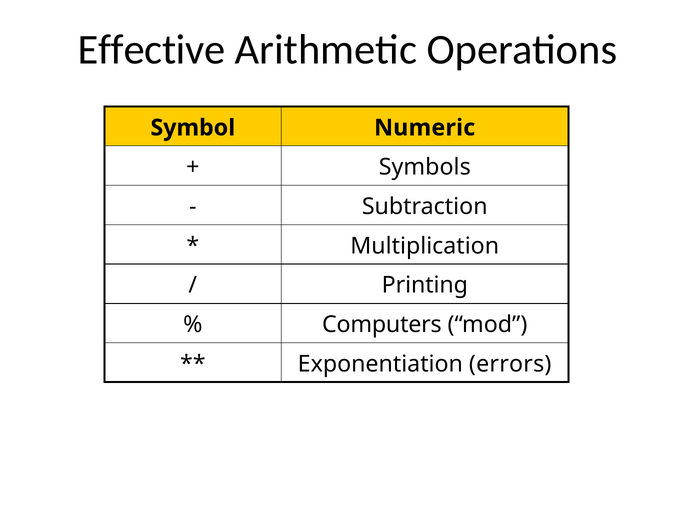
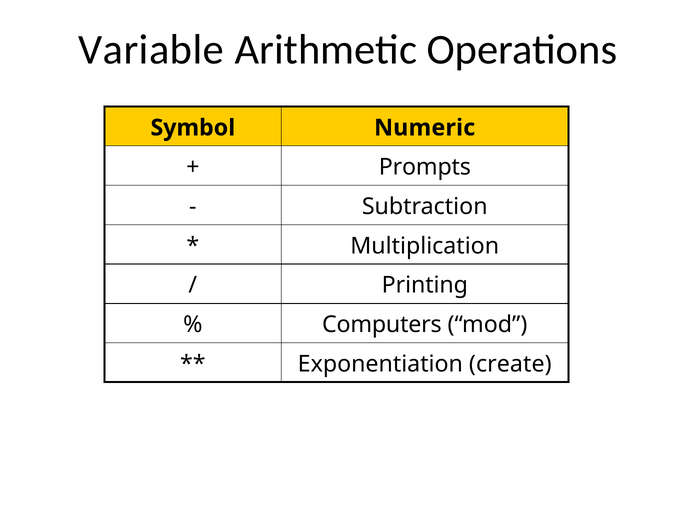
Effective: Effective -> Variable (151, 50)
Symbols: Symbols -> Prompts (425, 167)
errors: errors -> create (510, 364)
